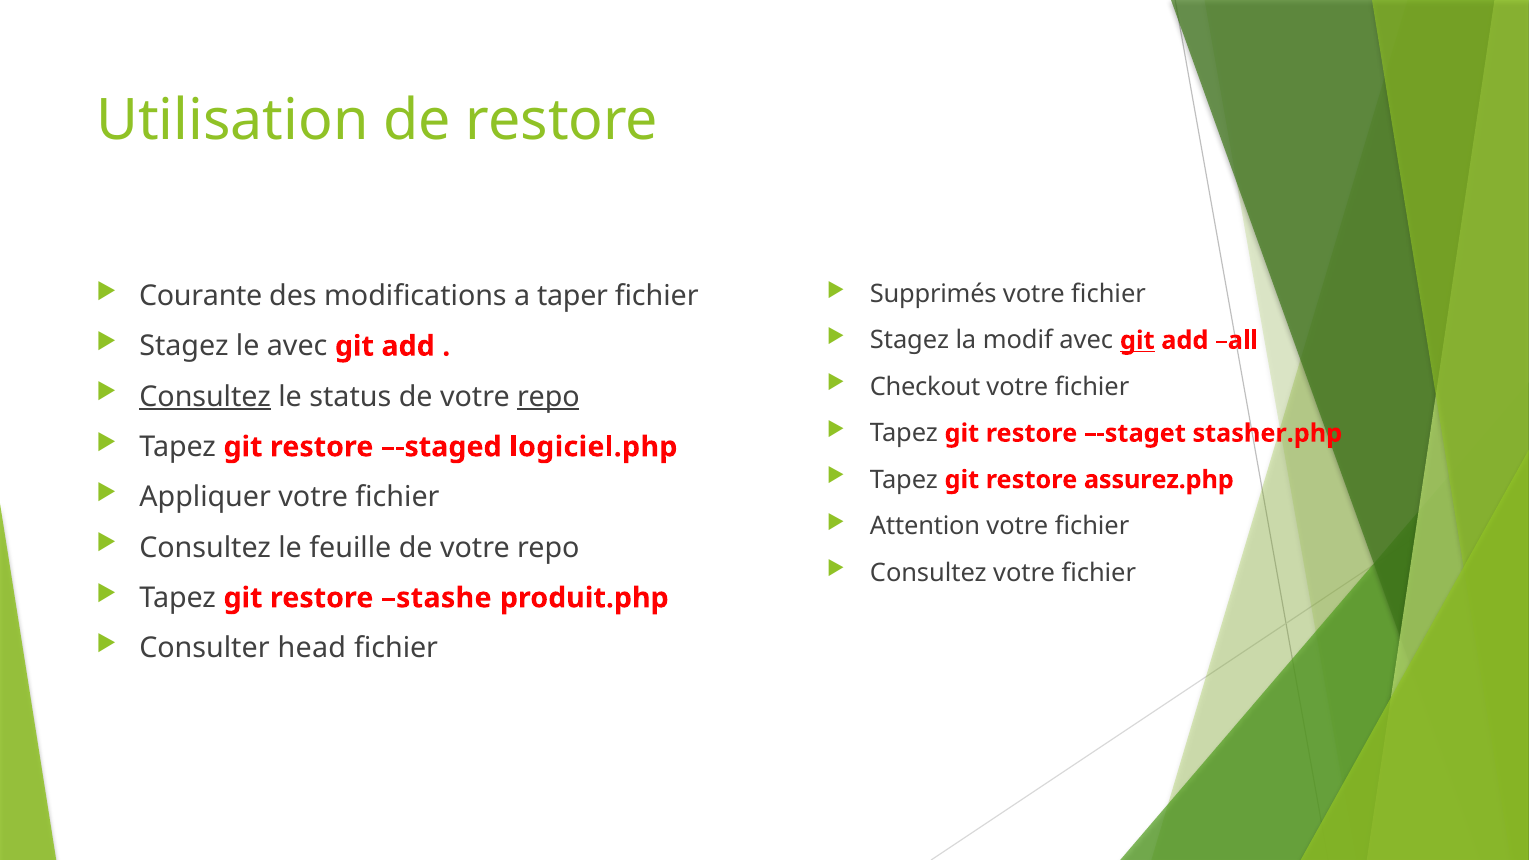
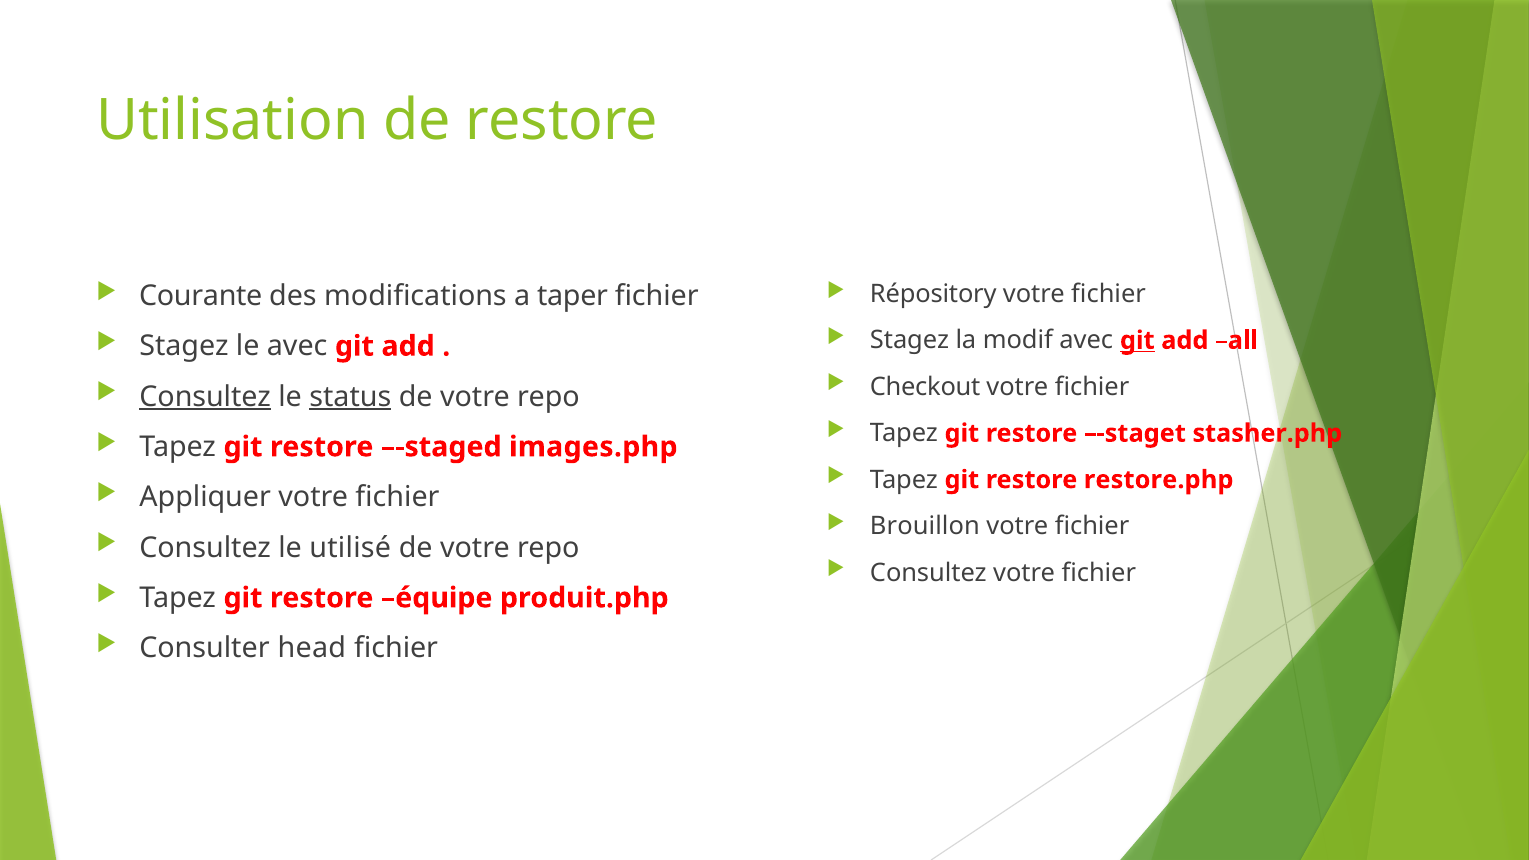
Supprimés: Supprimés -> Répository (933, 294)
status underline: none -> present (350, 397)
repo underline: present -> none (548, 397)
logiciel.php: logiciel.php -> images.php (593, 447)
assurez.php: assurez.php -> restore.php (1159, 480)
Attention: Attention -> Brouillon (925, 526)
feuille: feuille -> utilisé (350, 548)
stashe: stashe -> équipe (437, 598)
